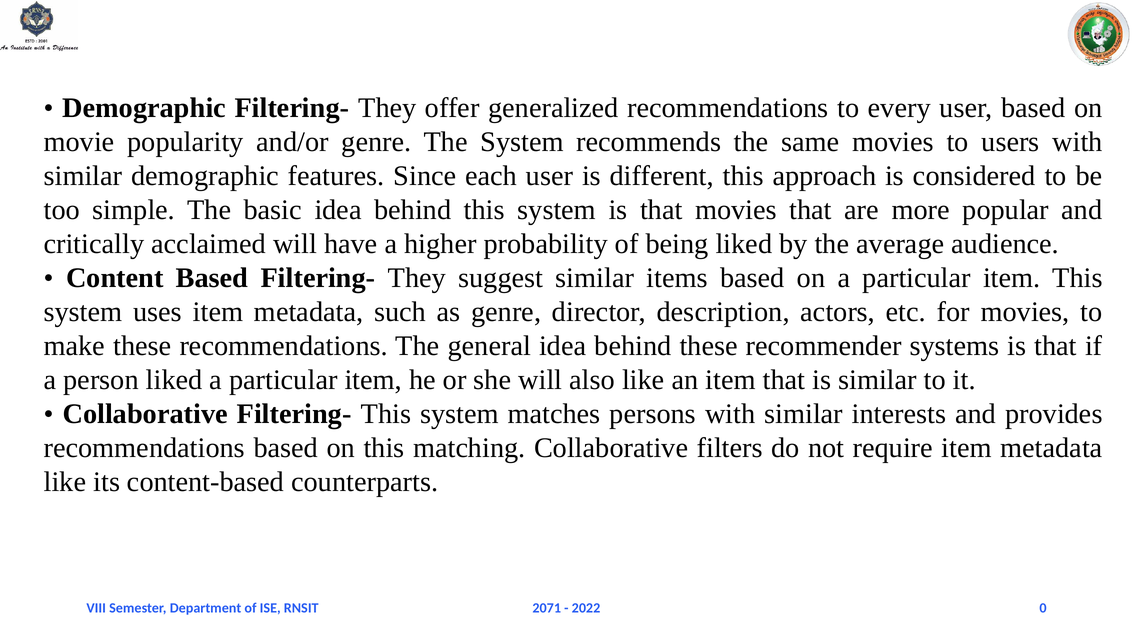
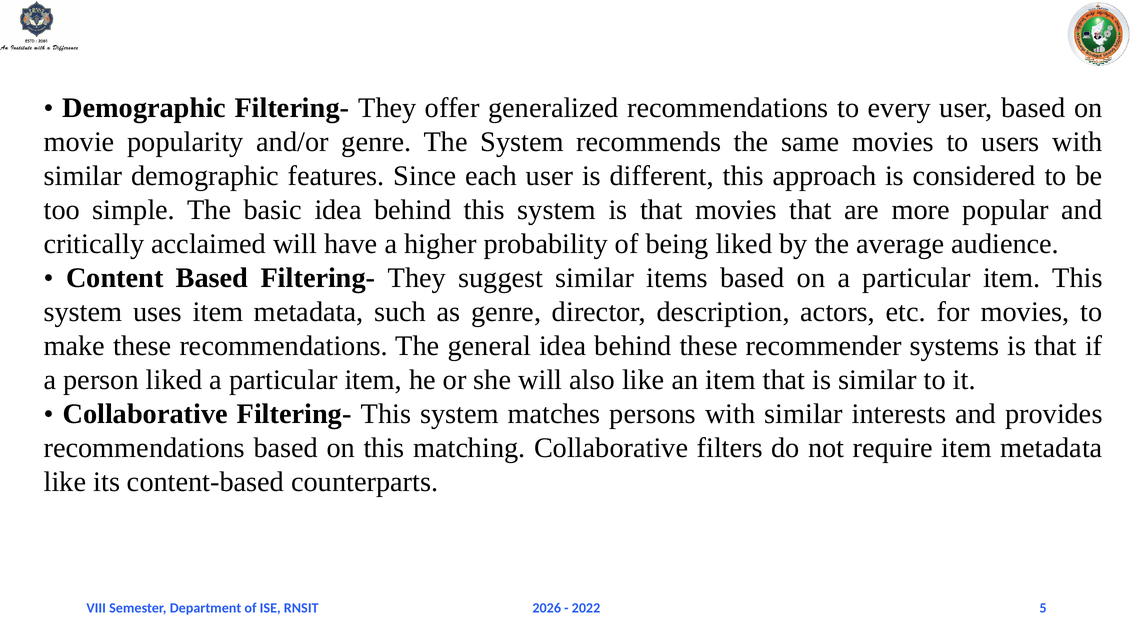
2071: 2071 -> 2026 (547, 608)
0: 0 -> 5 (1043, 608)
